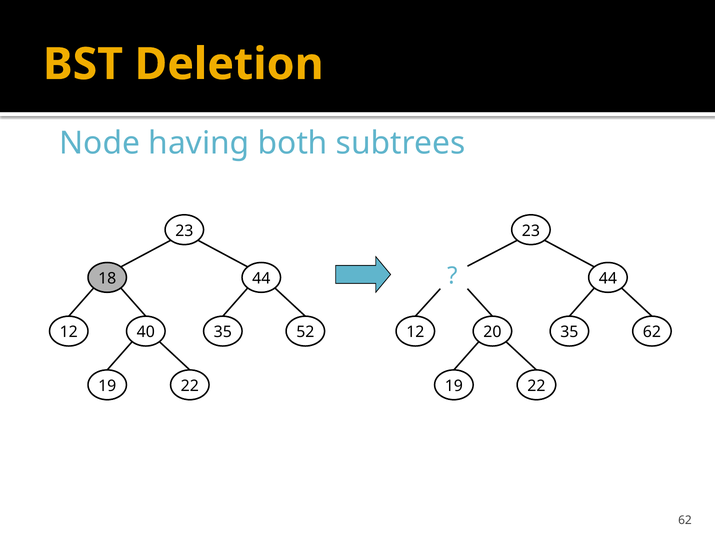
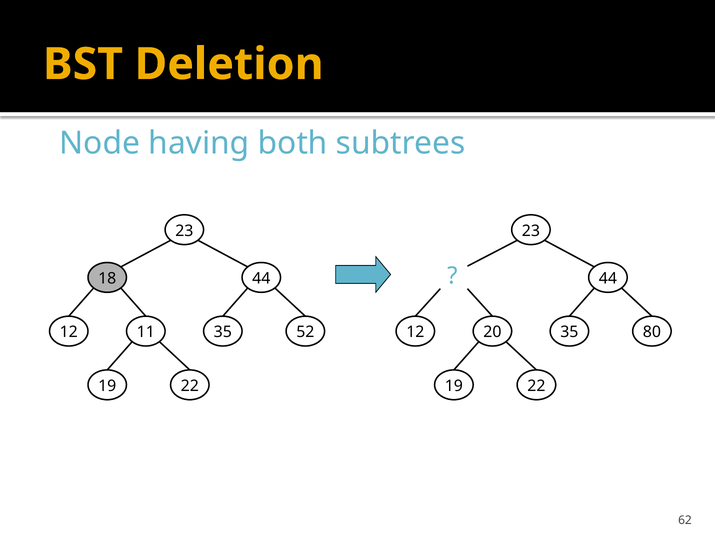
40: 40 -> 11 (146, 332)
35 62: 62 -> 80 (652, 332)
